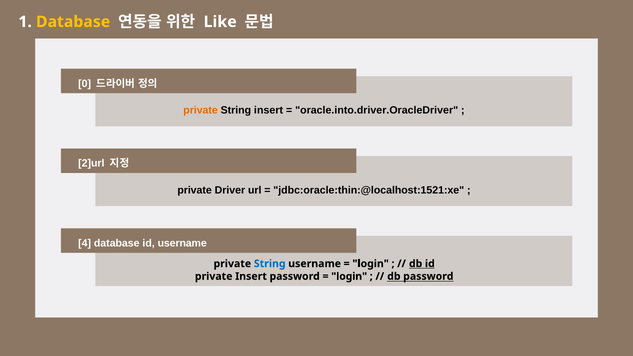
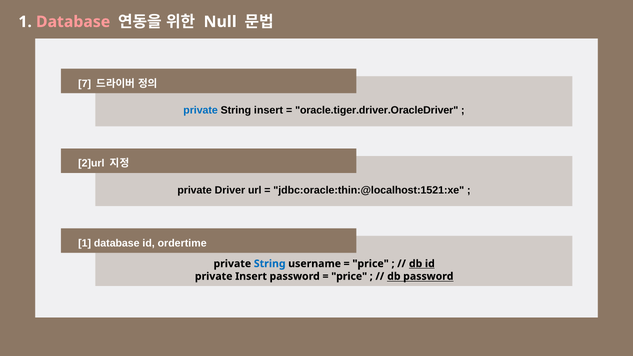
Database colour: yellow -> pink (73, 22)
Like: Like -> Null (220, 22)
0: 0 -> 7 (85, 84)
private colour: orange -> blue (201, 110)
oracle.into.driver.OracleDriver: oracle.into.driver.OracleDriver -> oracle.tiger.driver.OracleDriver (377, 110)
4: 4 -> 1 (85, 243)
id username: username -> ordertime (182, 243)
login: login -> price (371, 264)
login: login -> price (349, 276)
